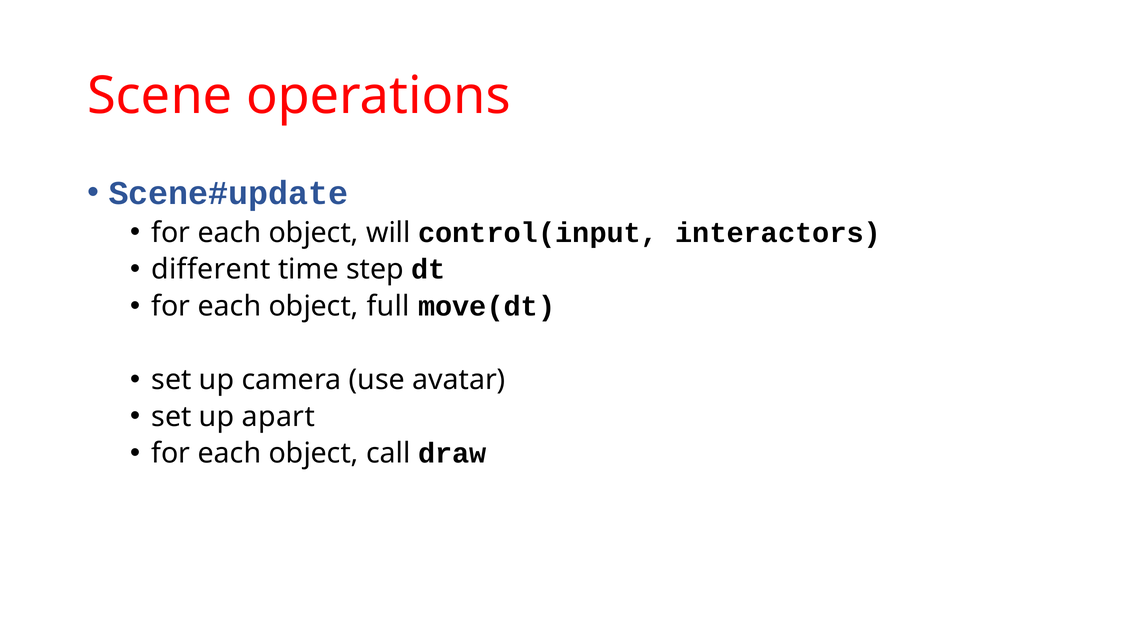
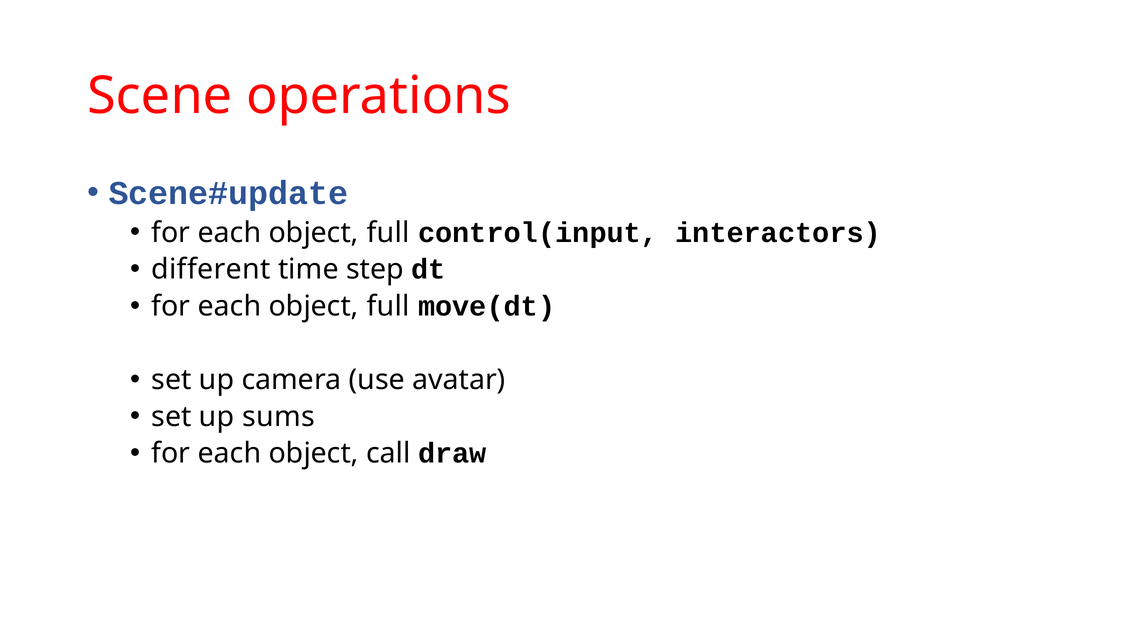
will: will -> full (388, 233)
apart: apart -> sums (278, 417)
